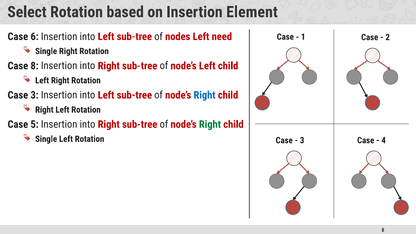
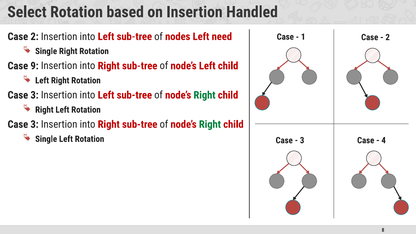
Element: Element -> Handled (252, 12)
Case 6: 6 -> 2 (35, 37)
Case 8: 8 -> 9 (35, 66)
Right colour: blue -> green (205, 95)
5: 5 -> 3 (35, 124)
